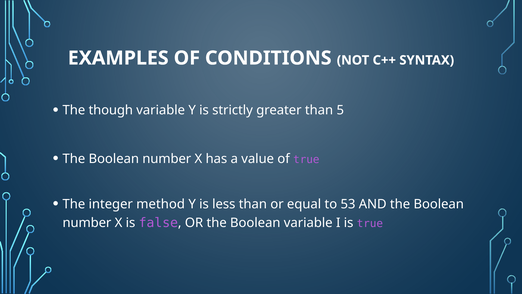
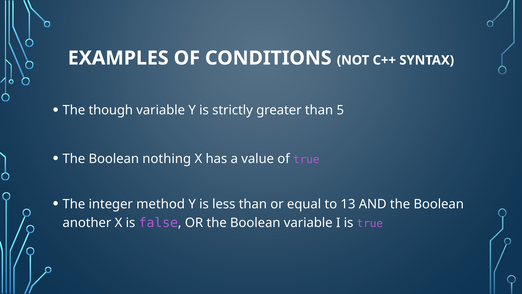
number: number -> nothing (167, 159)
53: 53 -> 13 (348, 204)
number: number -> another (87, 223)
